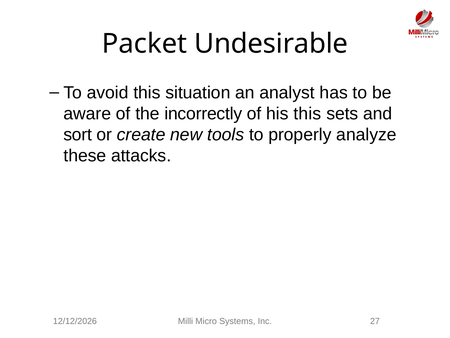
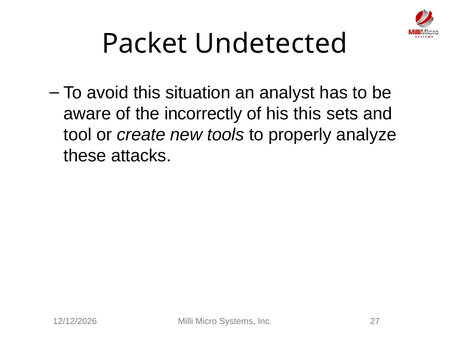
Undesirable: Undesirable -> Undetected (271, 44)
sort: sort -> tool (78, 135)
